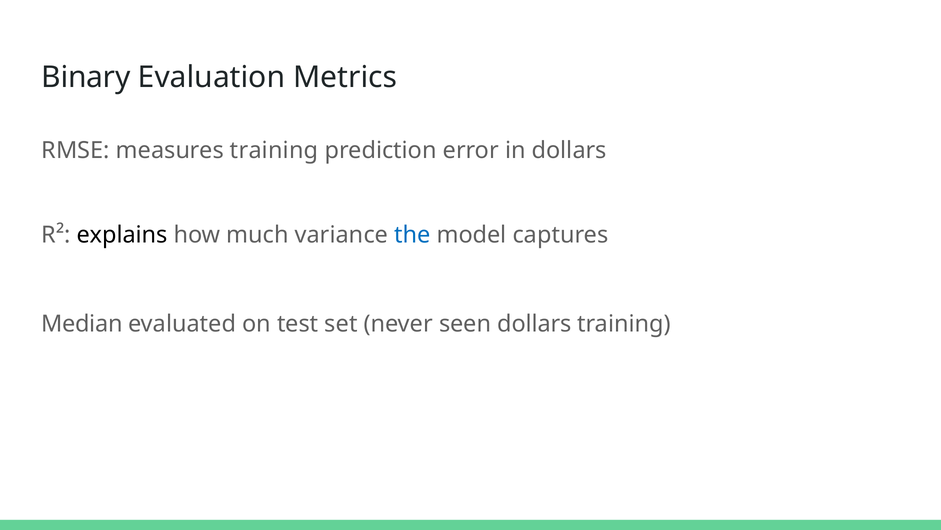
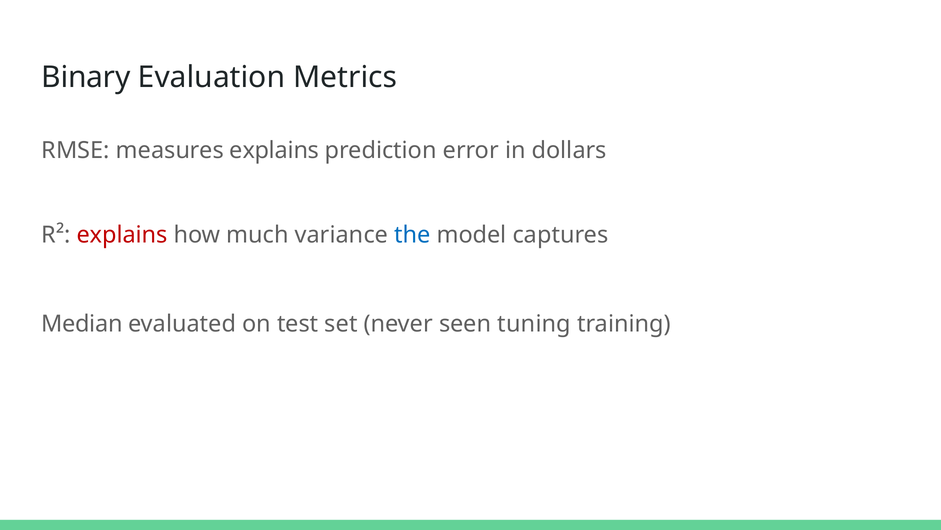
measures training: training -> explains (274, 150)
explains colour: black -> red (122, 235)
seen dollars: dollars -> tuning (534, 324)
